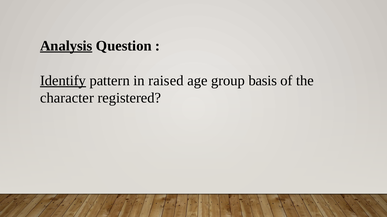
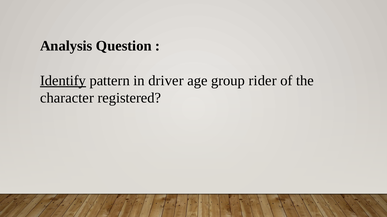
Analysis underline: present -> none (66, 46)
raised: raised -> driver (166, 81)
basis: basis -> rider (263, 81)
